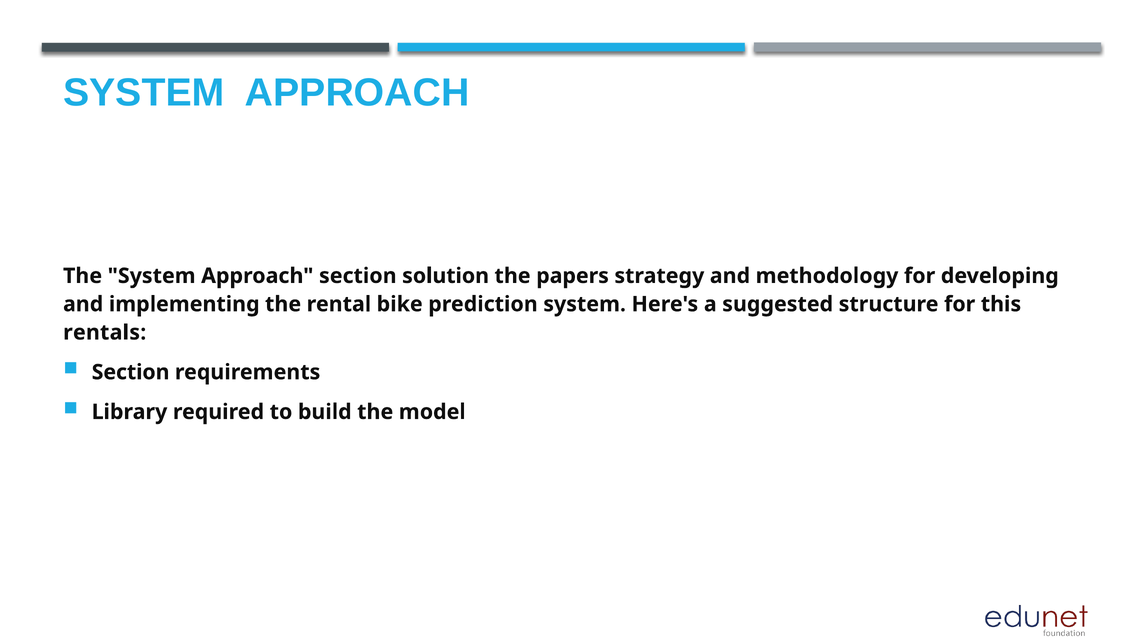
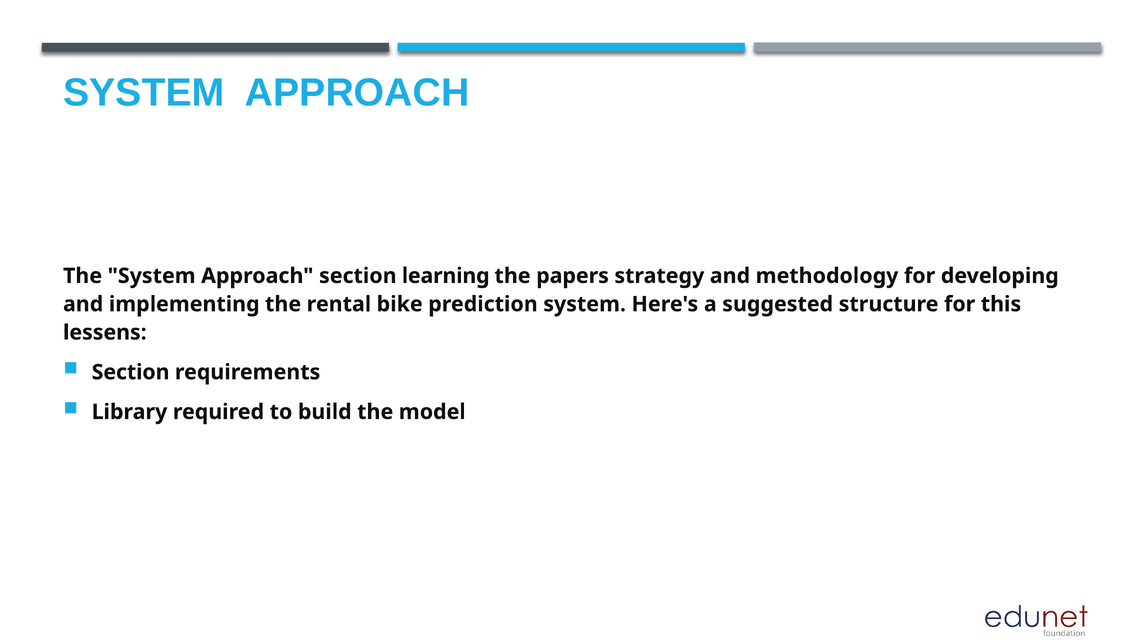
solution: solution -> learning (446, 276)
rentals: rentals -> lessens (105, 332)
